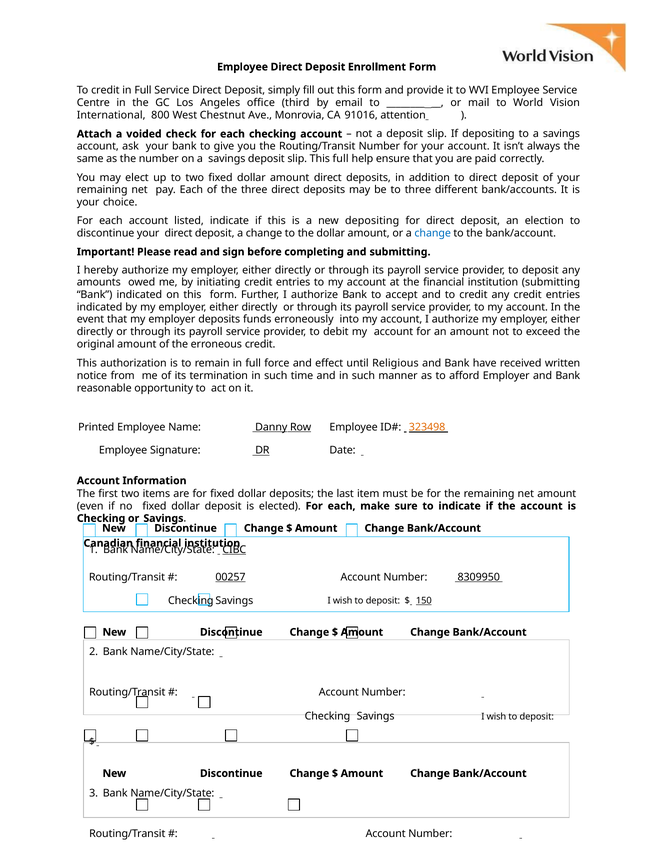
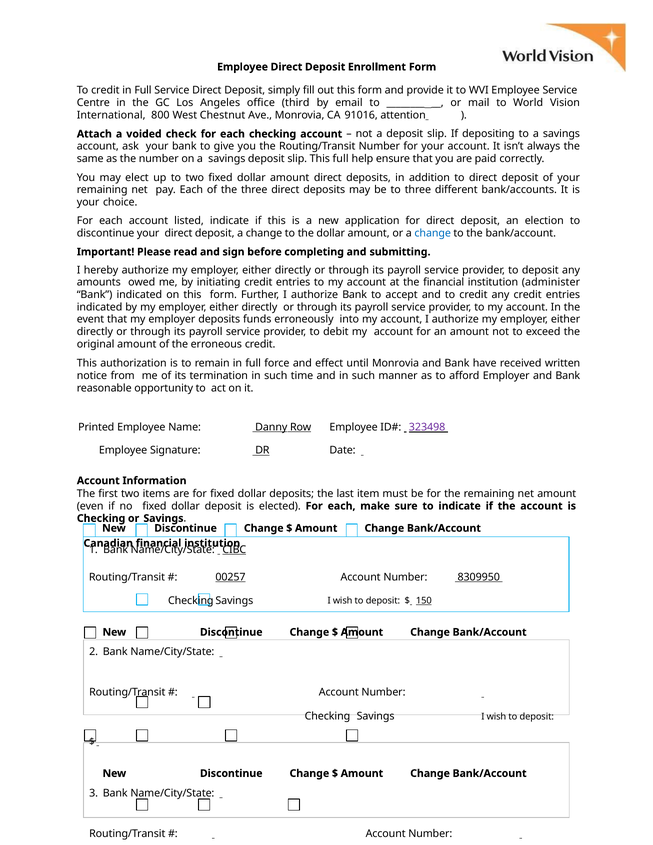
new depositing: depositing -> application (372, 221)
institution submitting: submitting -> administer (551, 282)
until Religious: Religious -> Monrovia (396, 363)
323498 colour: orange -> purple (427, 427)
